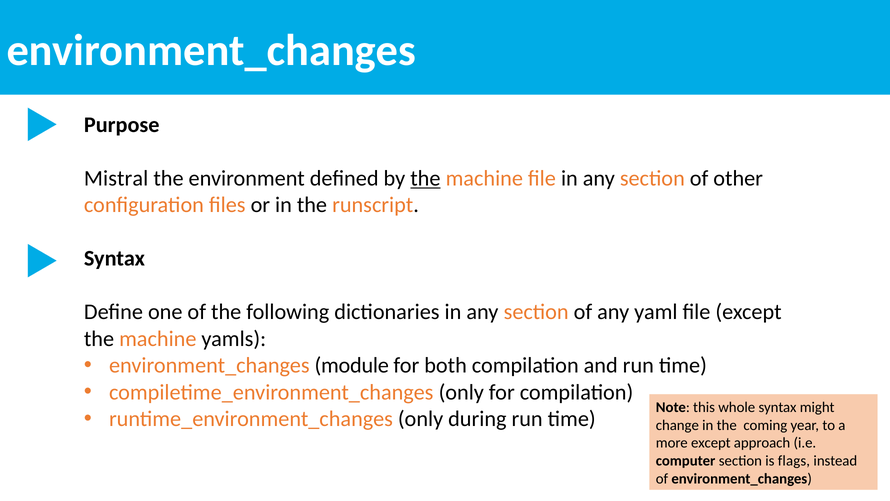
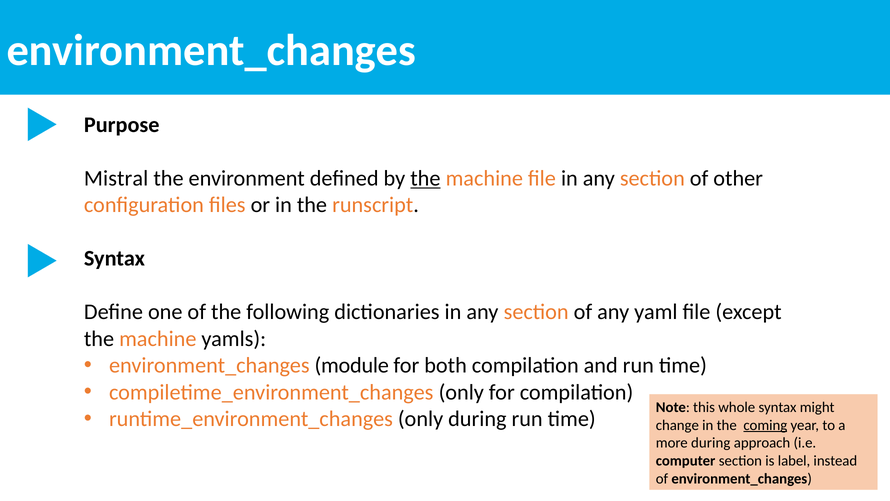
coming underline: none -> present (765, 425)
more except: except -> during (711, 443)
flags: flags -> label (794, 460)
